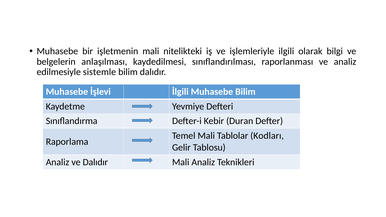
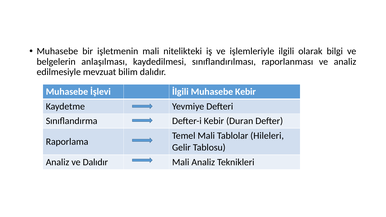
sistemle: sistemle -> mevzuat (100, 72)
Muhasebe Bilim: Bilim -> Kebir (245, 92)
Kodları: Kodları -> Hileleri (267, 136)
